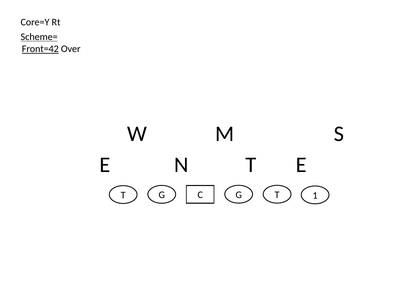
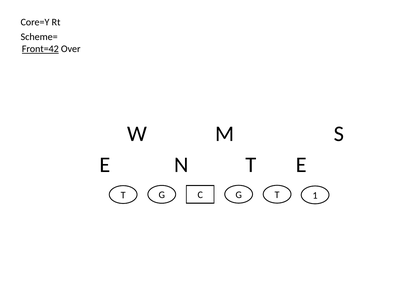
Scheme= underline: present -> none (39, 37)
